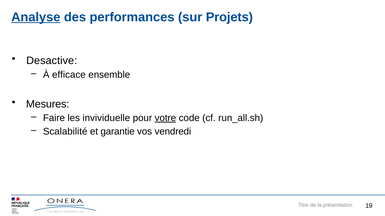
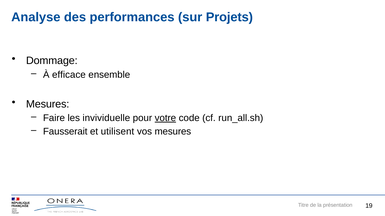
Analyse underline: present -> none (36, 17)
Desactive: Desactive -> Dommage (52, 61)
Scalabilité: Scalabilité -> Fausserait (65, 132)
garantie: garantie -> utilisent (117, 132)
vos vendredi: vendredi -> mesures (173, 132)
